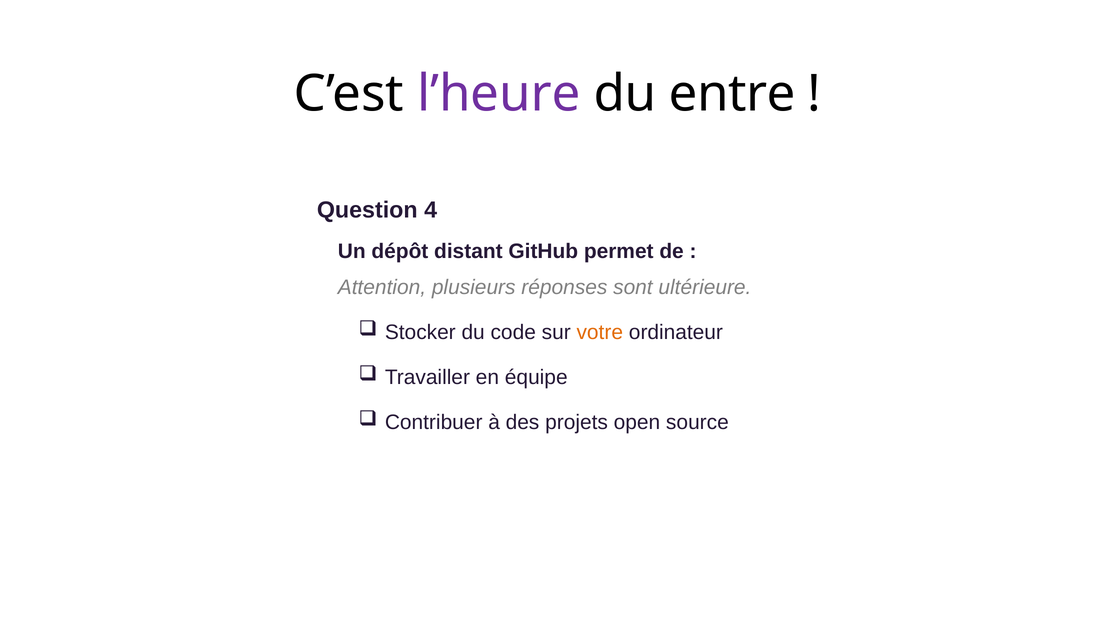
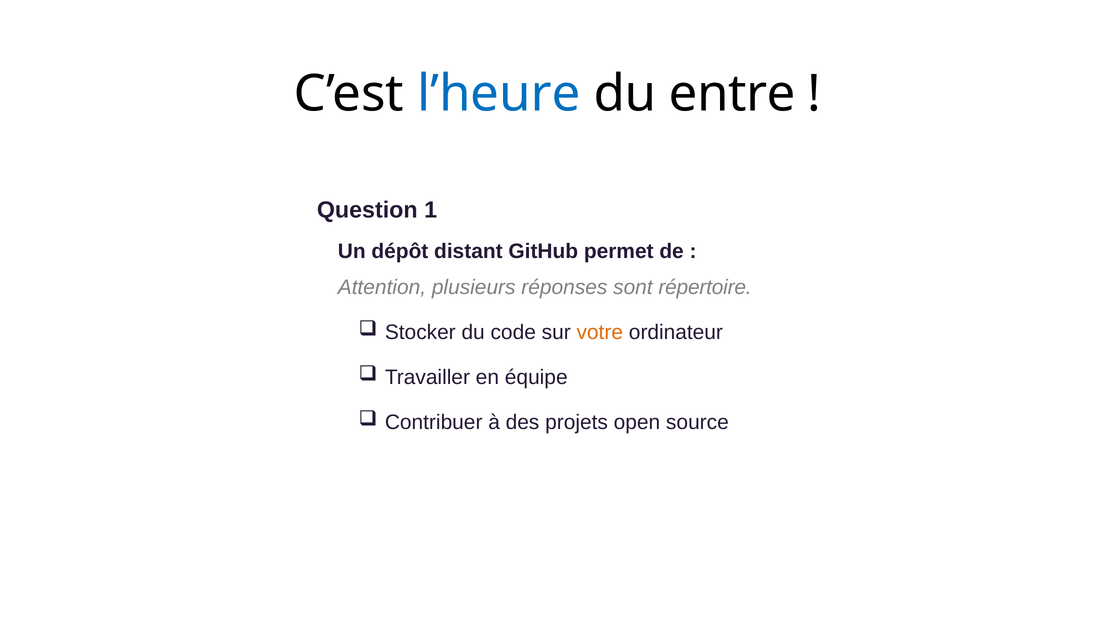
l’heure colour: purple -> blue (499, 94)
4: 4 -> 1 (431, 210)
ultérieure: ultérieure -> répertoire (705, 287)
